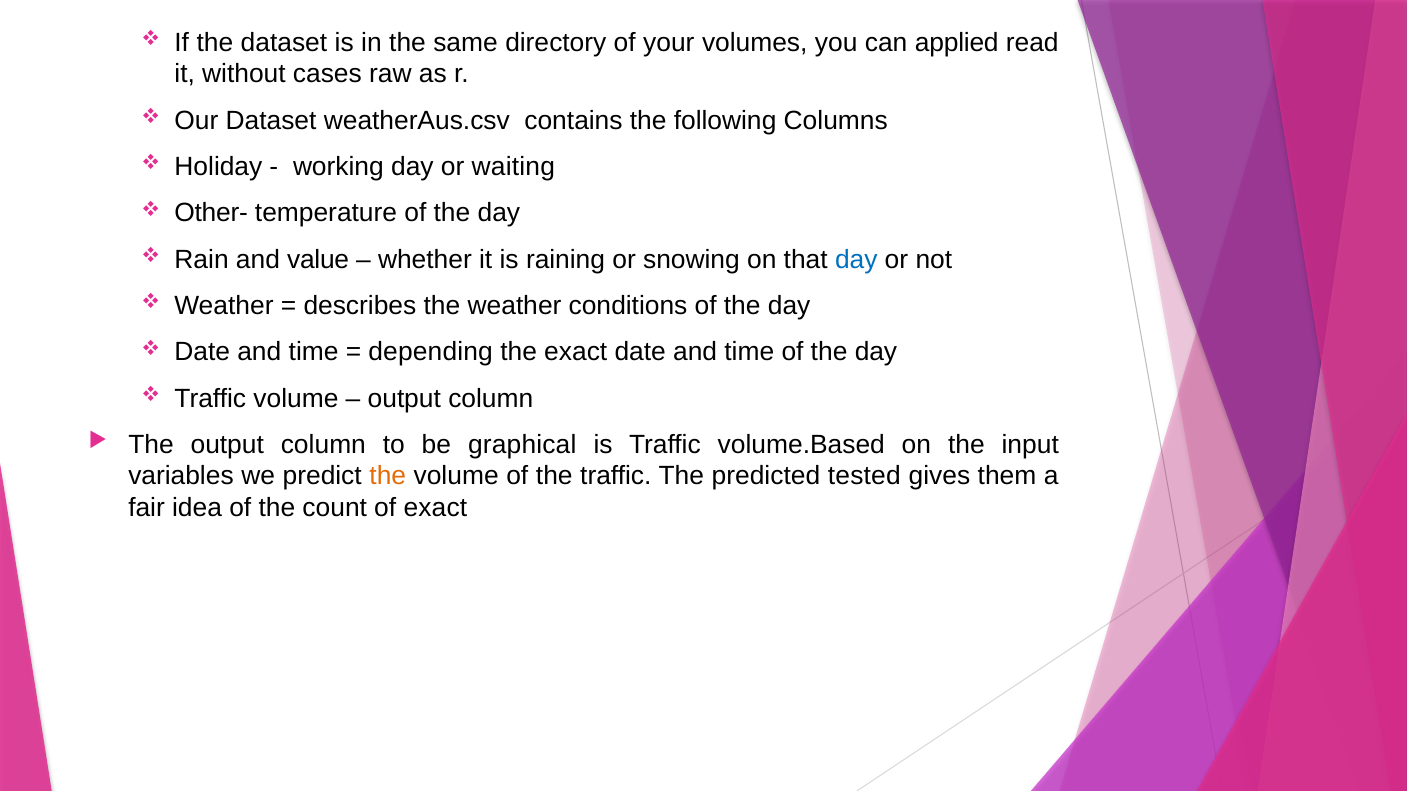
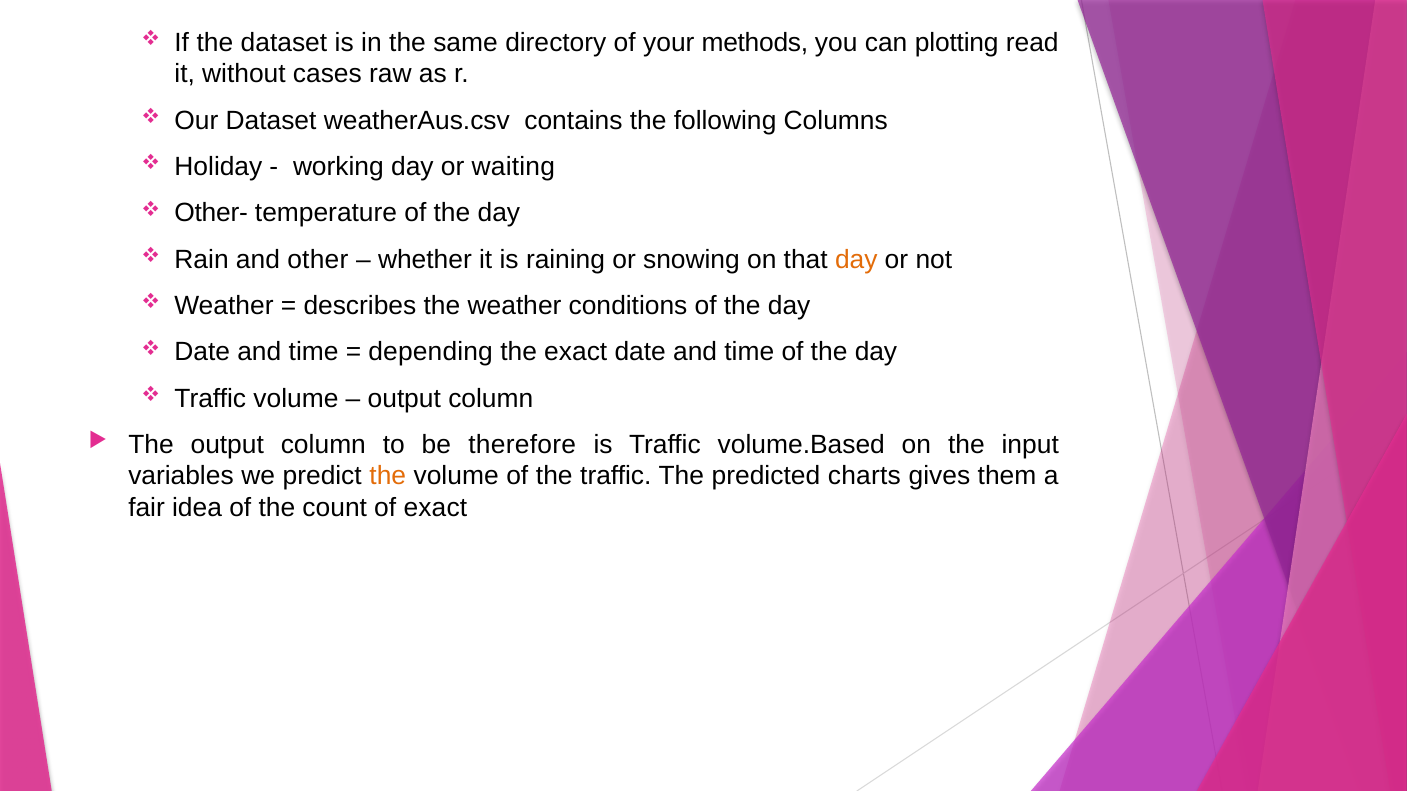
volumes: volumes -> methods (755, 43)
applied: applied -> plotting (957, 43)
value: value -> other (318, 260)
day colour: blue -> orange (856, 260)
graphical: graphical -> therefore (522, 445)
tested: tested -> charts (864, 476)
